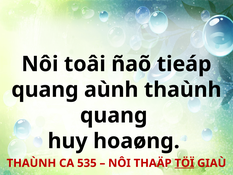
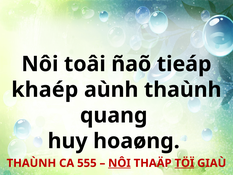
quang: quang -> khaép (45, 90)
535: 535 -> 555 (87, 163)
NÔI underline: none -> present (119, 163)
